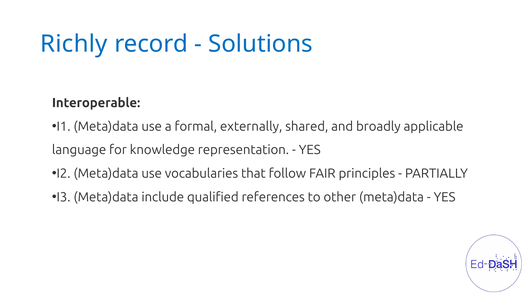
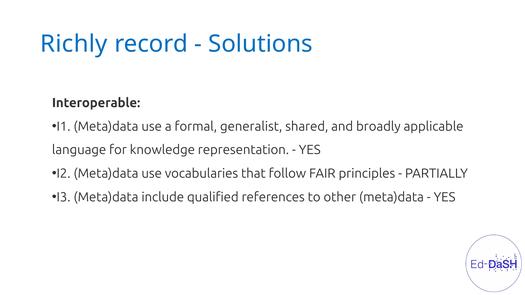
externally: externally -> generalist (251, 127)
